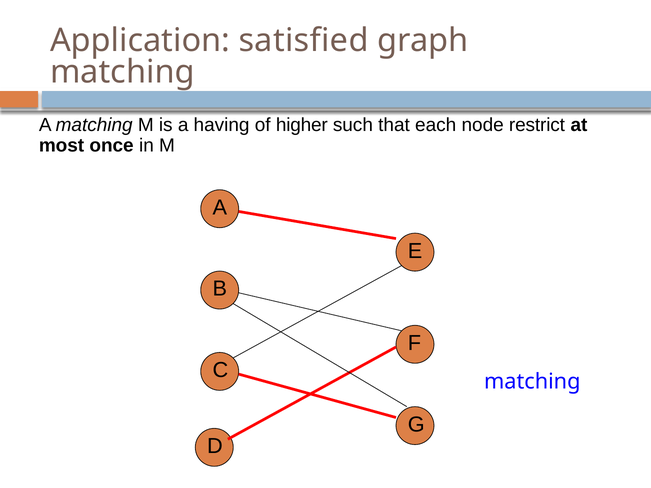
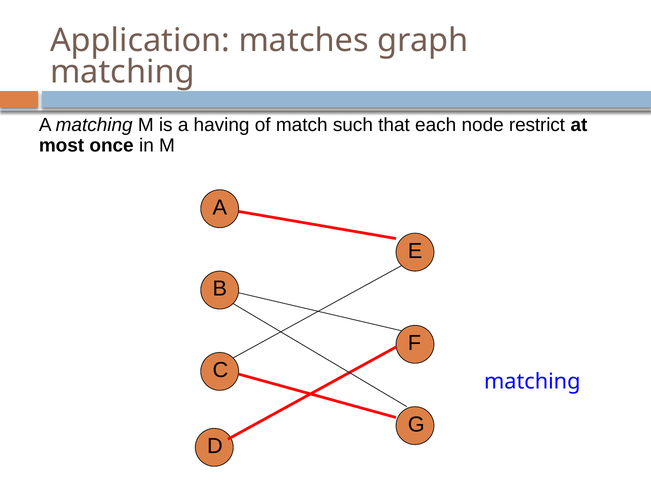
satisfied: satisfied -> matches (304, 41)
higher: higher -> match (302, 125)
